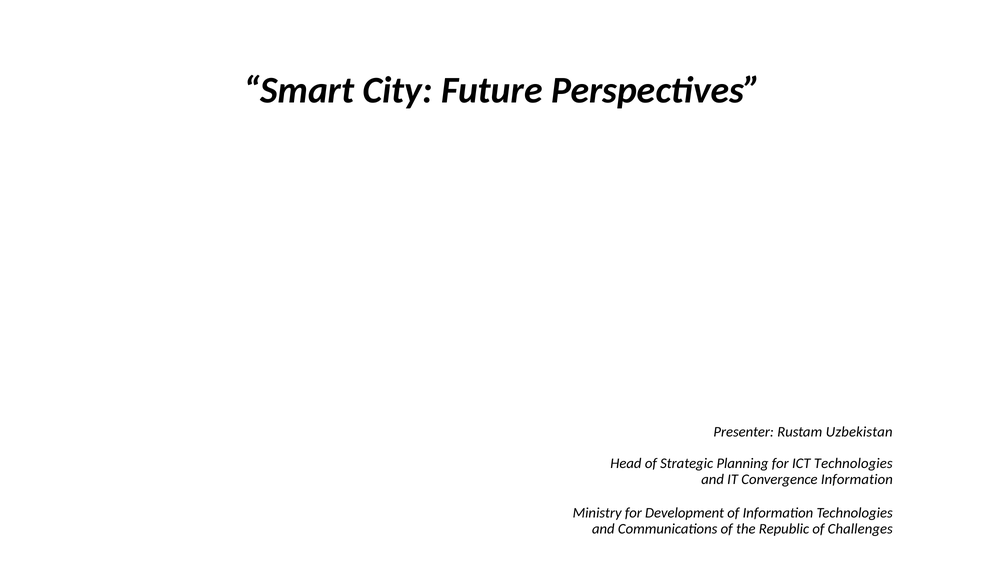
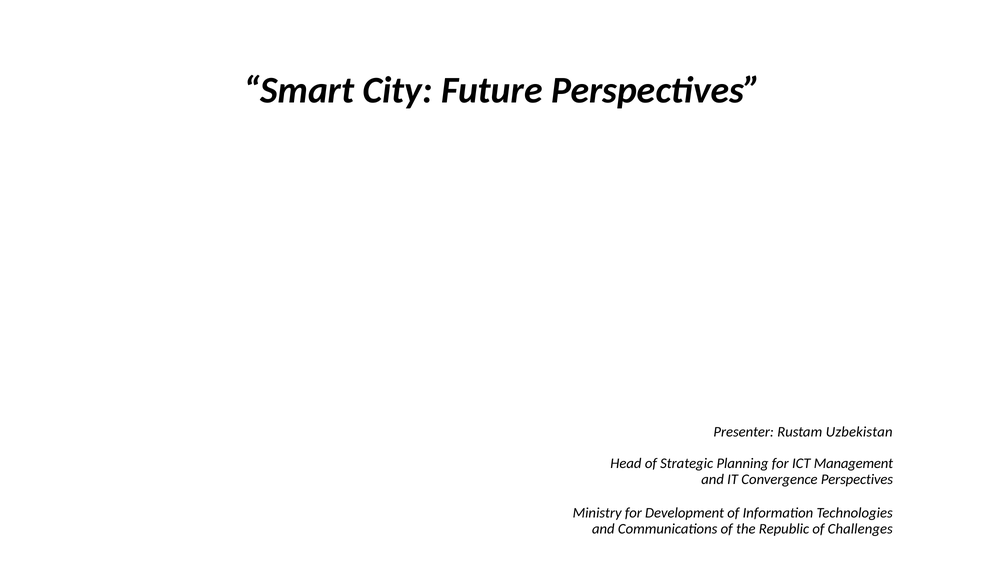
ICT Technologies: Technologies -> Management (853, 464)
Convergence Information: Information -> Perspectives (857, 480)
